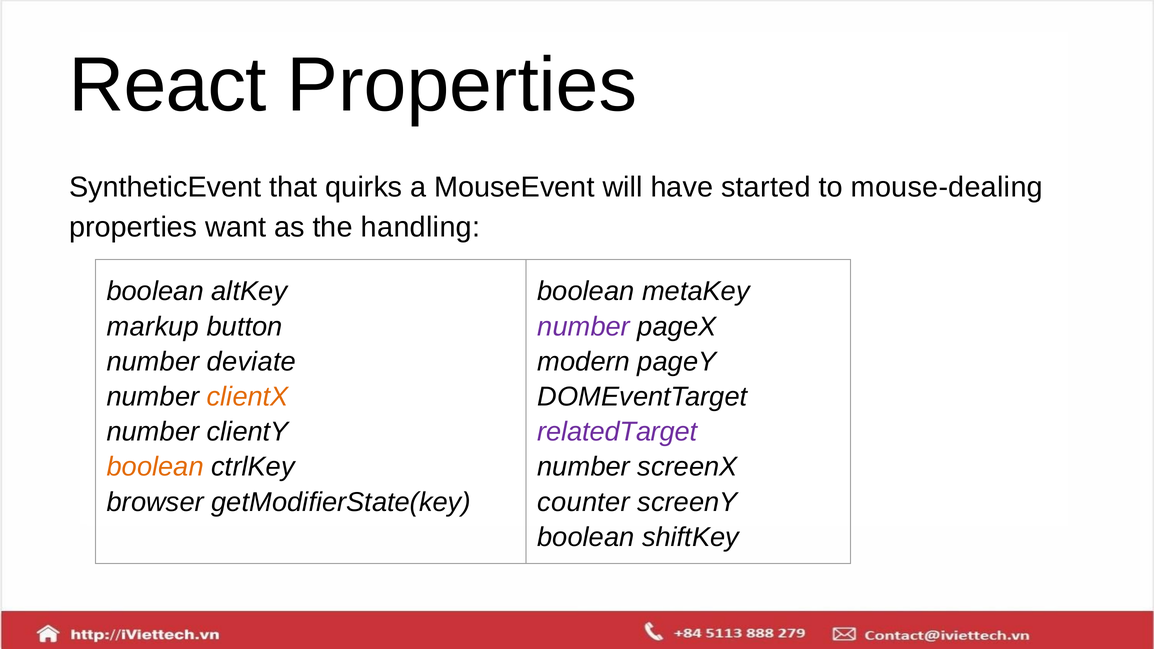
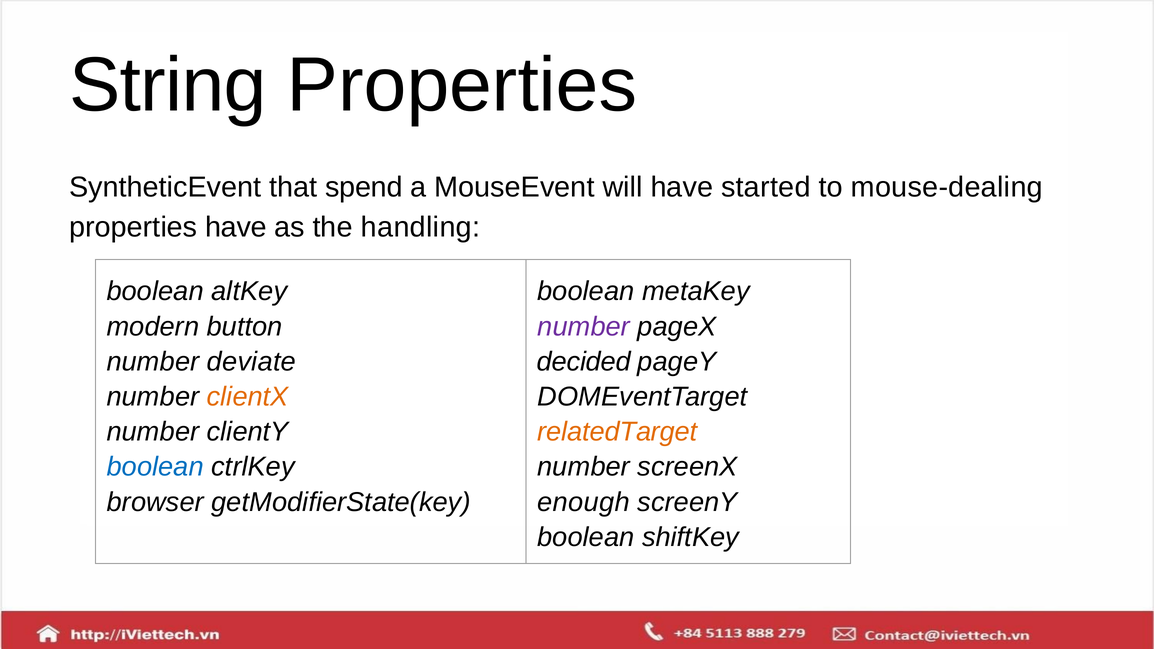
React: React -> String (168, 85)
quirks: quirks -> spend (364, 188)
properties want: want -> have (236, 227)
markup: markup -> modern (153, 327)
modern: modern -> decided (584, 362)
relatedTarget colour: purple -> orange (617, 432)
boolean colour: orange -> blue (155, 467)
counter: counter -> enough (584, 502)
